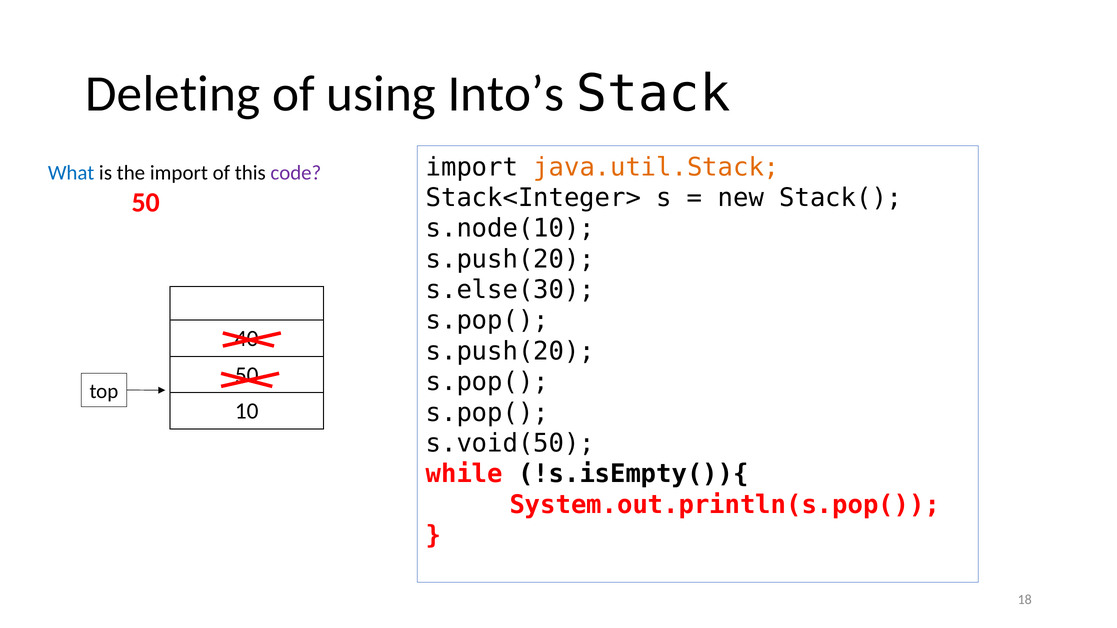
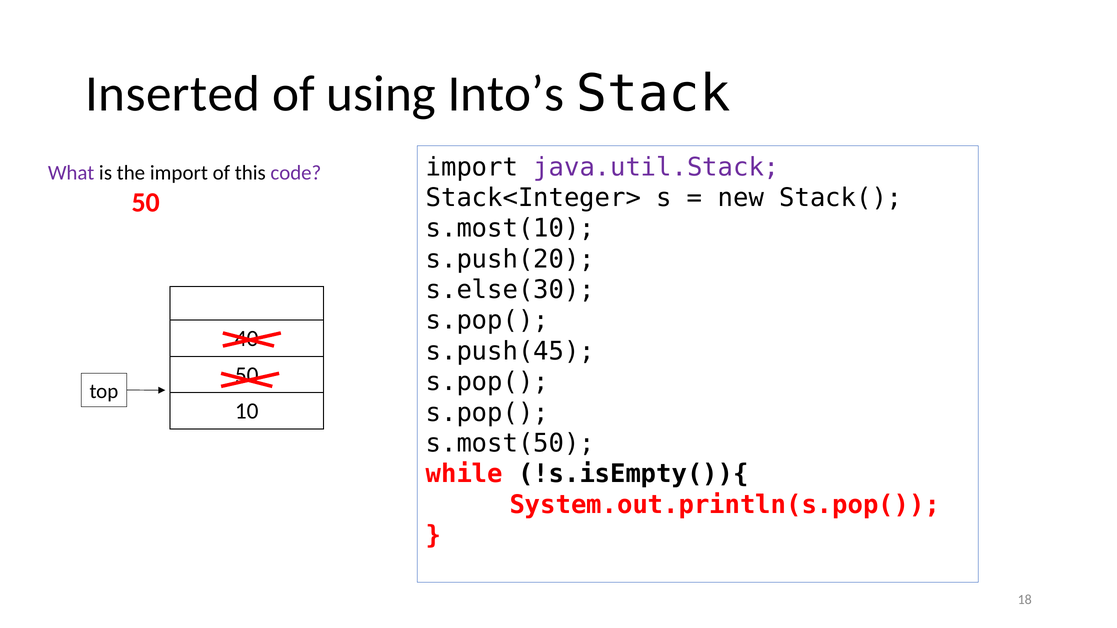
Deleting: Deleting -> Inserted (173, 94)
java.util.Stack colour: orange -> purple (656, 167)
What colour: blue -> purple (71, 173)
s.node(10: s.node(10 -> s.most(10 (510, 229)
s.push(20: s.push(20 -> s.push(45 (510, 351)
s.void(50: s.void(50 -> s.most(50 (510, 444)
